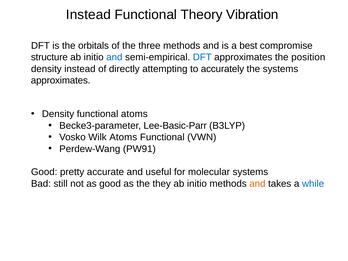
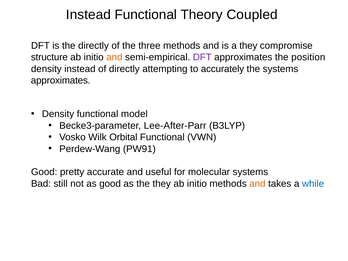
Vibration: Vibration -> Coupled (252, 15)
the orbitals: orbitals -> directly (93, 46)
a best: best -> they (248, 46)
and colour: blue -> orange (114, 57)
DFT colour: blue -> purple (202, 57)
functional atoms: atoms -> model (134, 114)
Lee-Basic-Parr: Lee-Basic-Parr -> Lee-After-Parr (175, 126)
Wilk Atoms: Atoms -> Orbital (123, 137)
